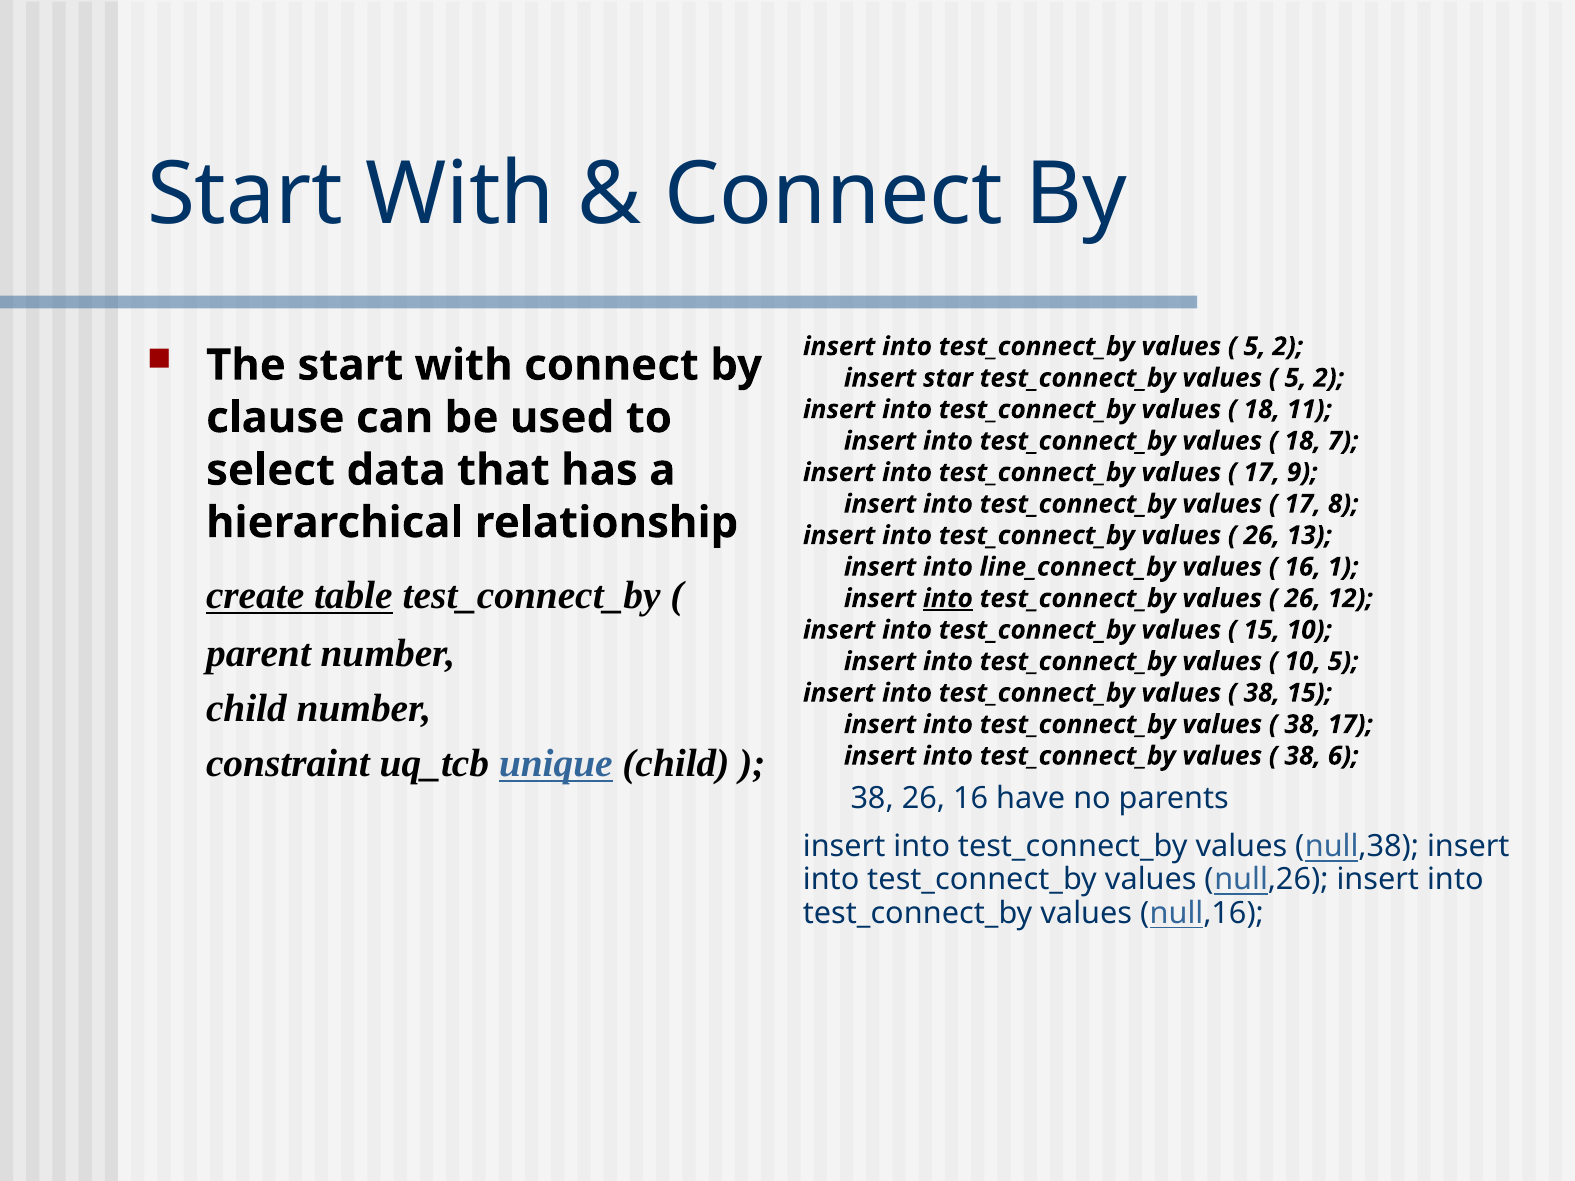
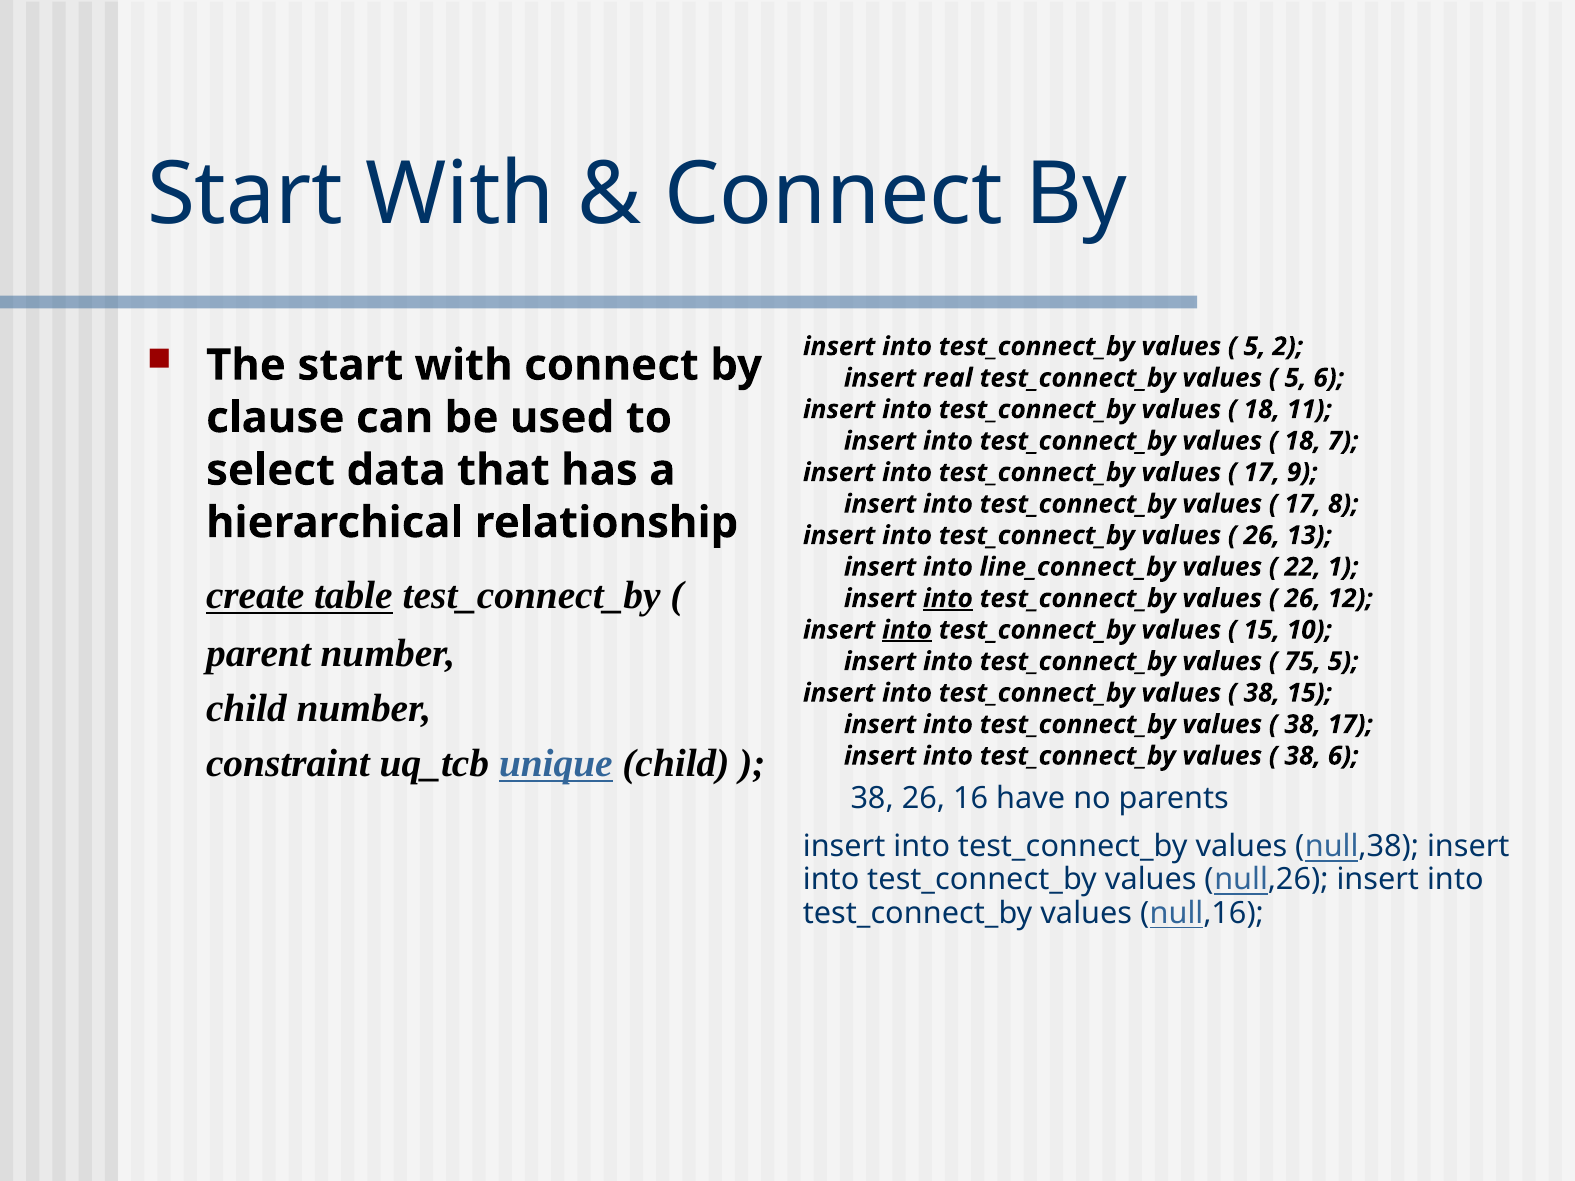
star: star -> real (948, 378)
2: 2 -> 6 (1329, 378)
16: 16 -> 22 (1303, 567)
into underline: none -> present (907, 630)
10: 10 -> 75 (1303, 662)
